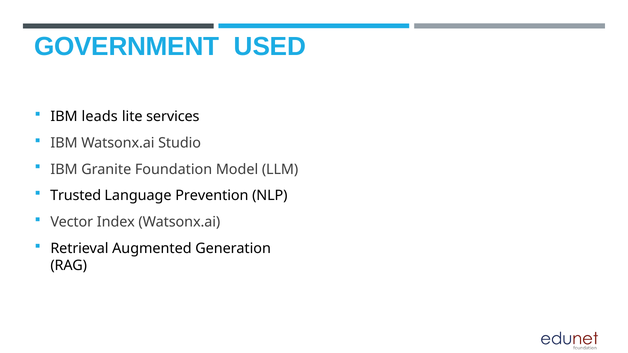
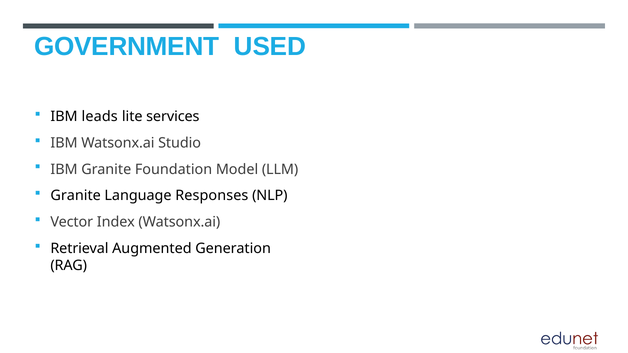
Trusted: Trusted -> Granite (76, 196)
Prevention: Prevention -> Responses (212, 196)
